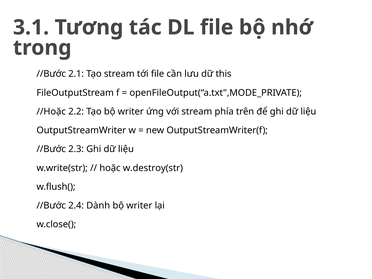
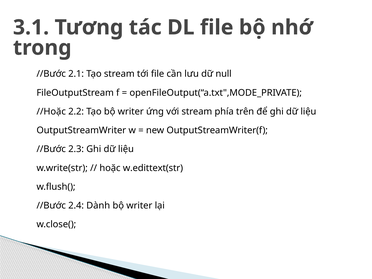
this: this -> null (224, 74)
w.destroy(str: w.destroy(str -> w.edittext(str (153, 168)
